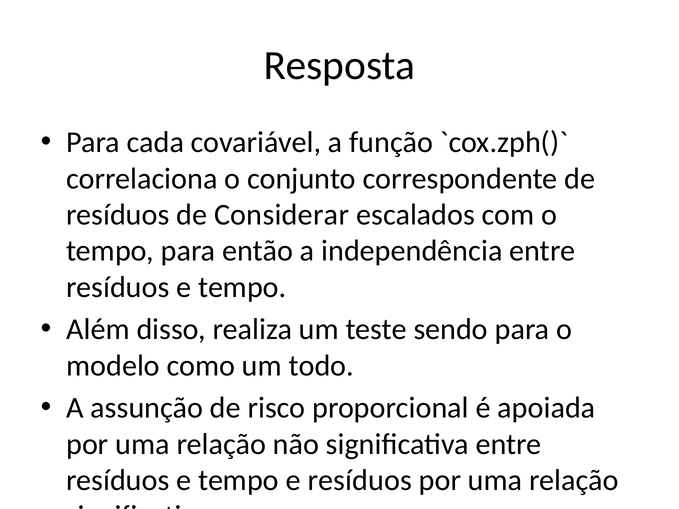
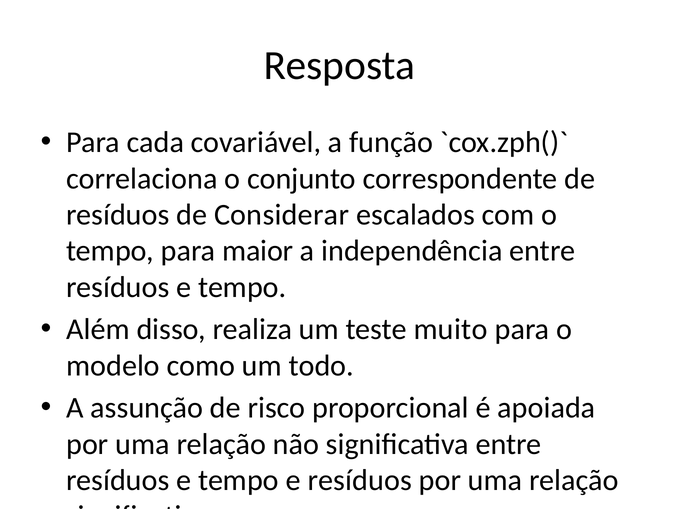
então: então -> maior (258, 251)
sendo: sendo -> muito (451, 330)
